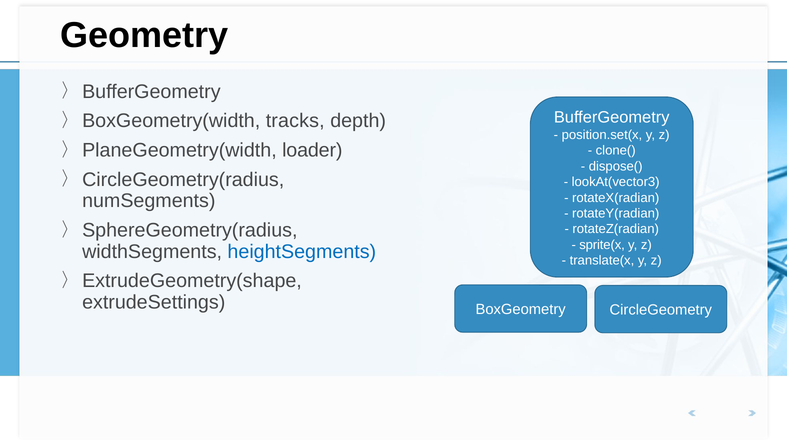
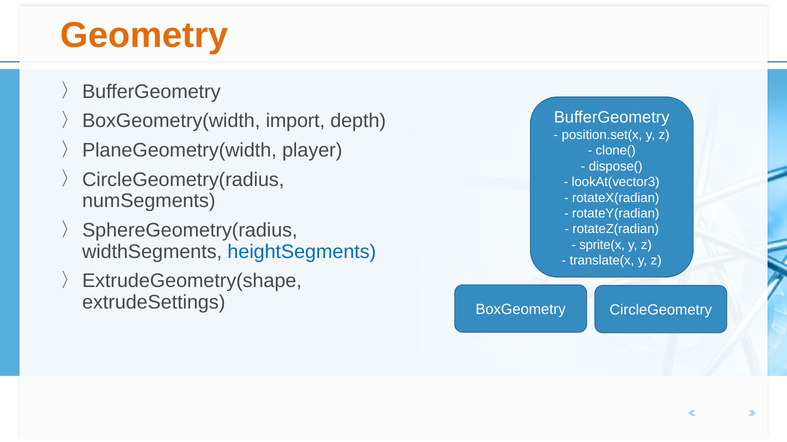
Geometry colour: black -> orange (144, 35)
tracks: tracks -> import (295, 121)
loader: loader -> player (312, 151)
